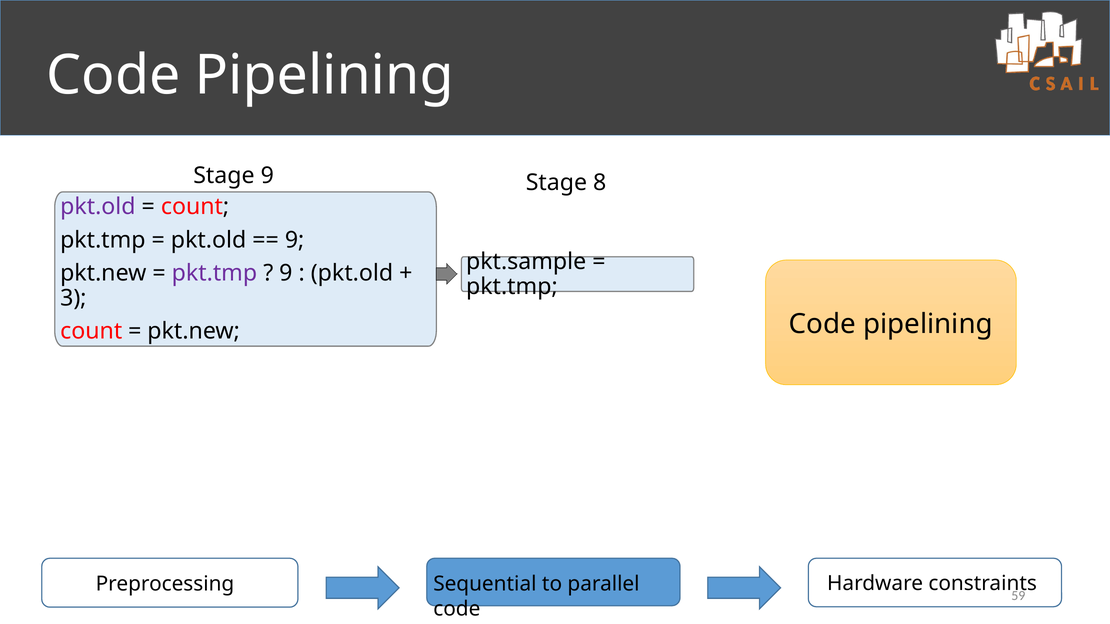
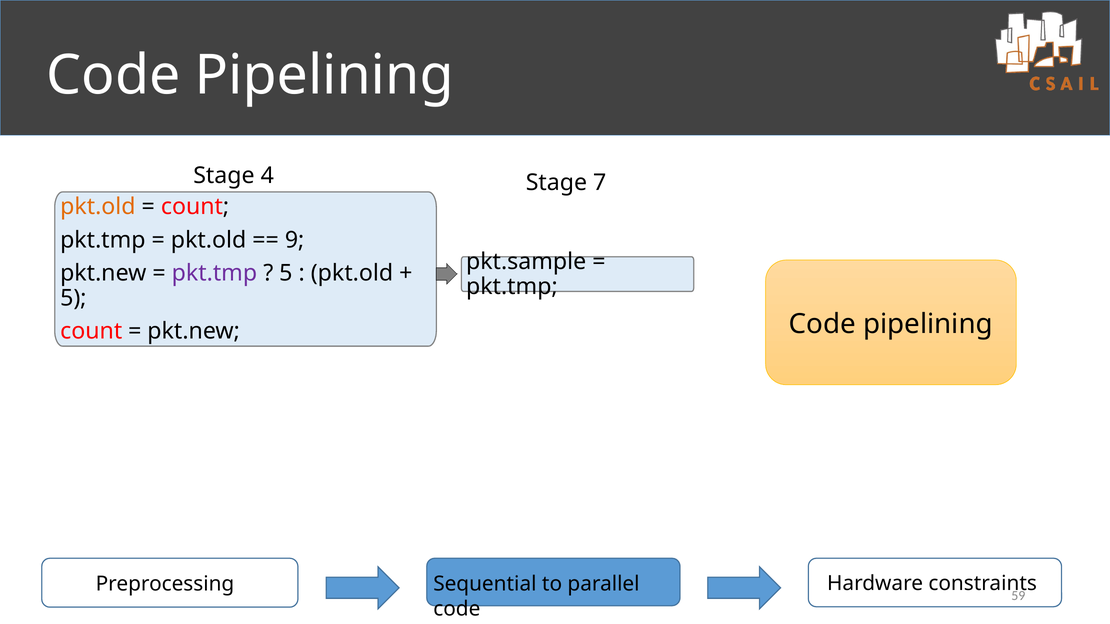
Stage 9: 9 -> 4 (267, 176)
8: 8 -> 7 (600, 183)
pkt.old colour: purple -> orange (98, 207)
9: 9 -> 5 (286, 273)
3: 3 -> 5 (73, 298)
